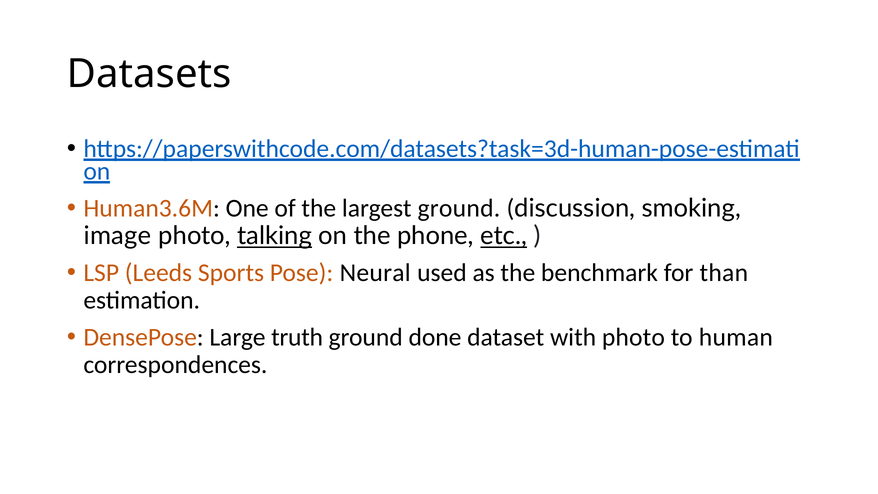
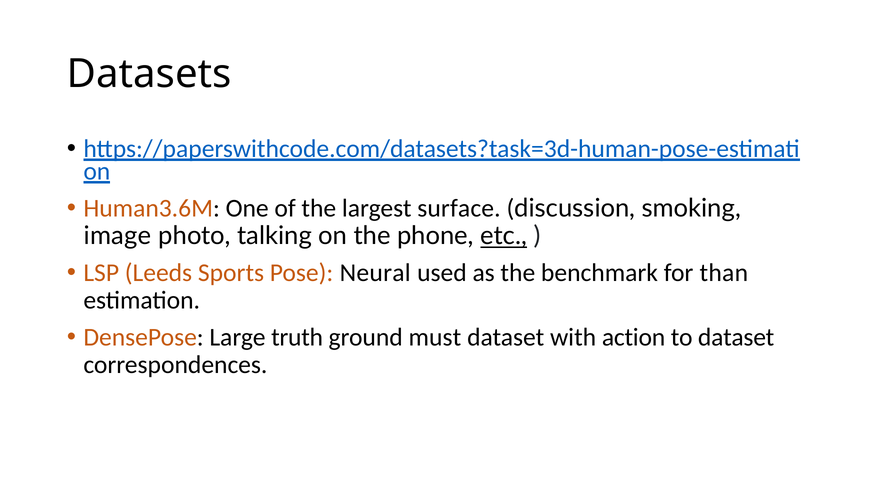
largest ground: ground -> surface (459, 208)
talking underline: present -> none (275, 236)
done: done -> must (435, 337)
with photo: photo -> action (634, 337)
to human: human -> dataset (736, 337)
